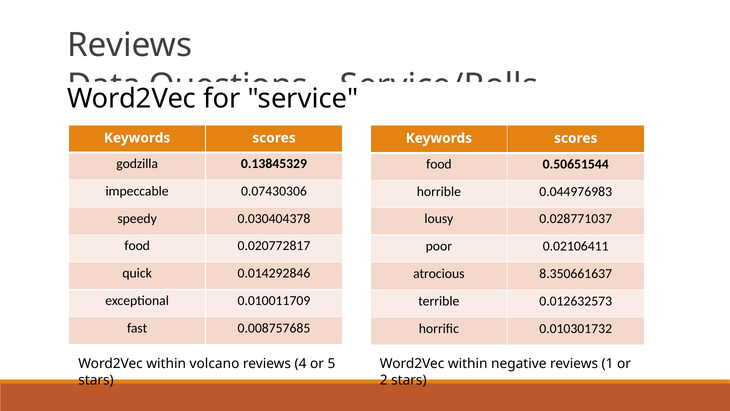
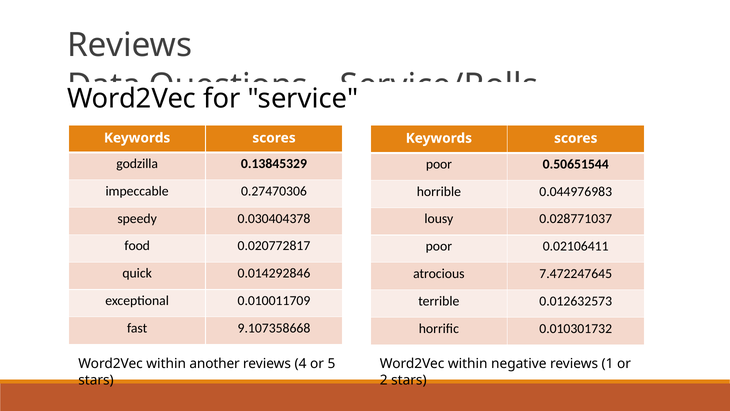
food: food -> poor (439, 164)
0.07430306: 0.07430306 -> 0.27470306 (274, 191)
8.350661637: 8.350661637 -> 7.472247645 (576, 273)
0.008757685: 0.008757685 -> 9.107358668 (274, 328)
volcano: volcano -> another (215, 363)
